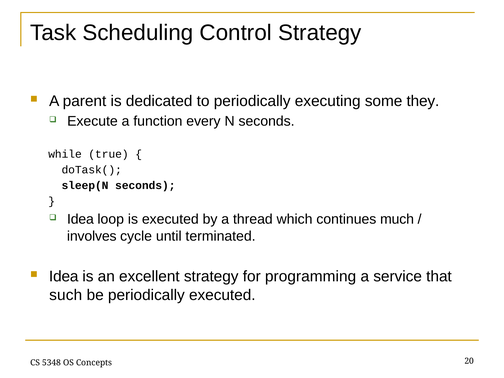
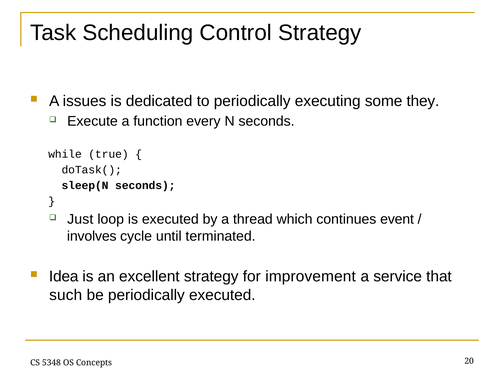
parent: parent -> issues (85, 101)
Idea: Idea -> Just (80, 219)
much: much -> event (397, 219)
programming: programming -> improvement (311, 277)
